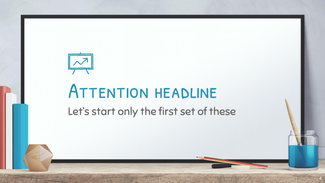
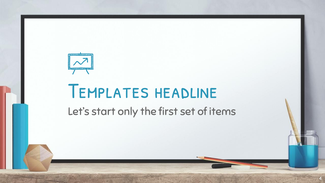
Attention: Attention -> Templates (109, 91)
these: these -> items (222, 111)
